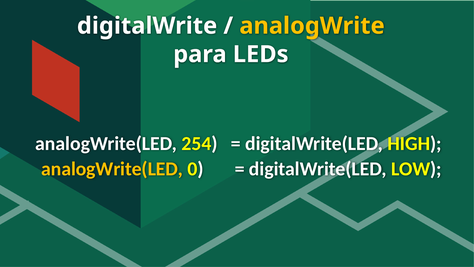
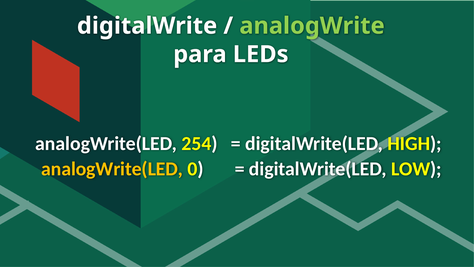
analogWrite colour: yellow -> light green (312, 26)
